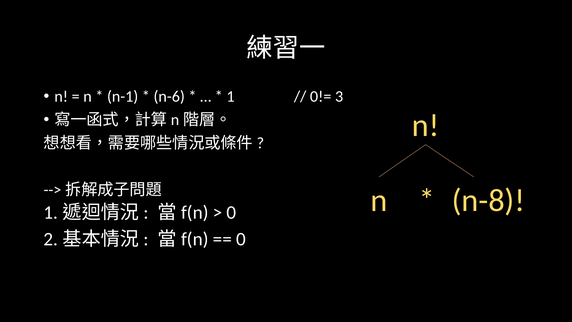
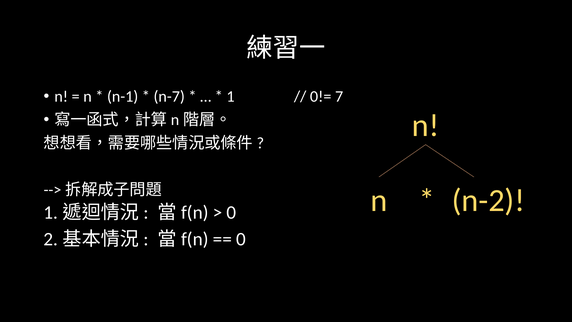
n-6: n-6 -> n-7 (169, 96)
3: 3 -> 7 (339, 96)
n-8: n-8 -> n-2 (488, 201)
